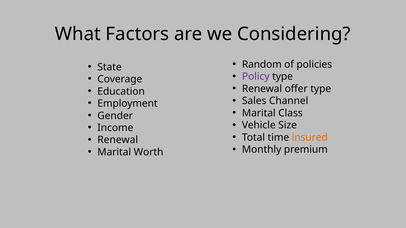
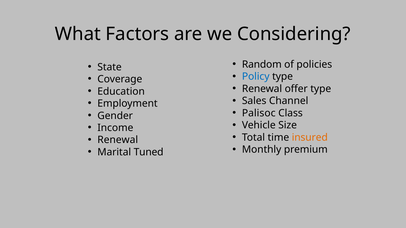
Policy colour: purple -> blue (256, 77)
Marital: Marital -> Palisoc (259, 113)
Worth: Worth -> Tuned (149, 152)
